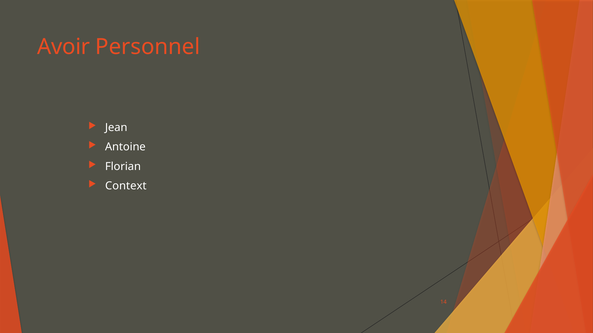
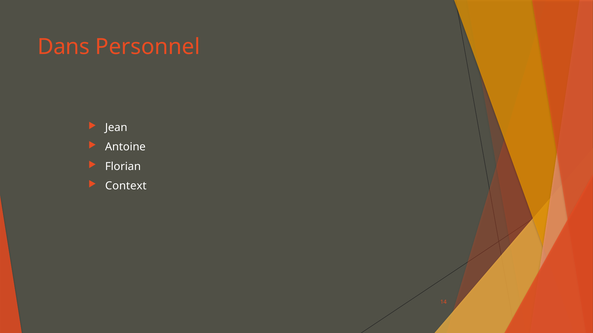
Avoir: Avoir -> Dans (64, 47)
